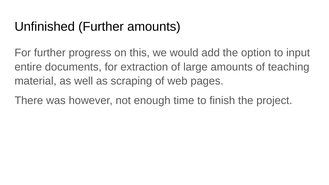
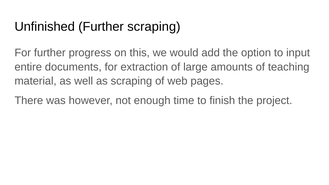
Further amounts: amounts -> scraping (154, 27)
